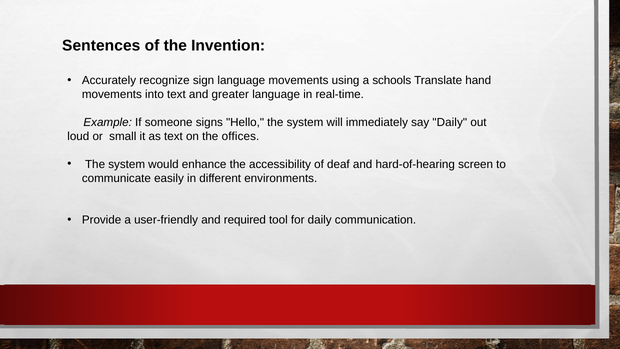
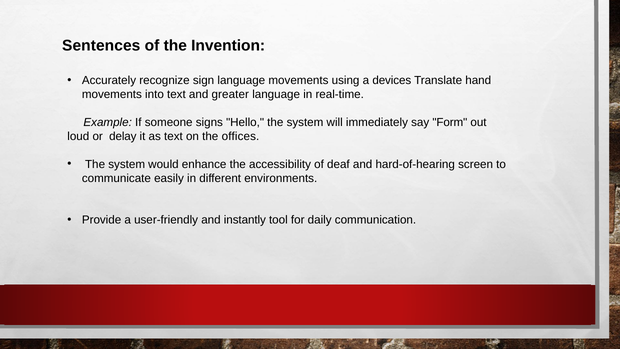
schools: schools -> devices (392, 80)
say Daily: Daily -> Form (450, 122)
small: small -> delay (123, 136)
required: required -> instantly (245, 220)
